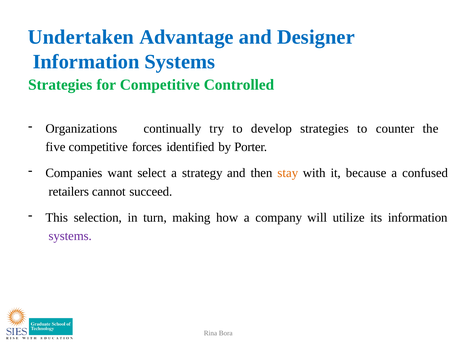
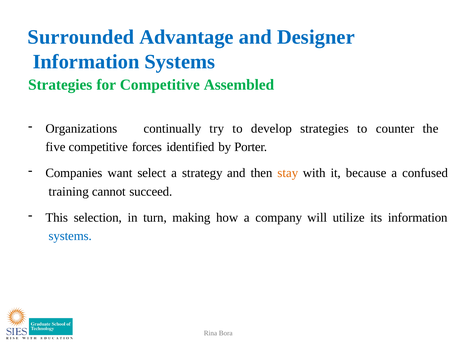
Undertaken: Undertaken -> Surrounded (81, 37)
Controlled: Controlled -> Assembled (239, 85)
retailers: retailers -> training (69, 191)
systems colour: purple -> blue (70, 236)
